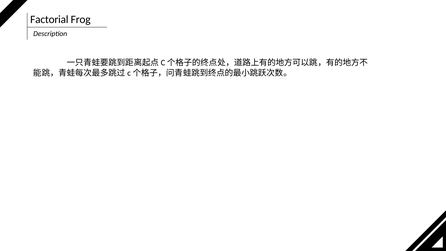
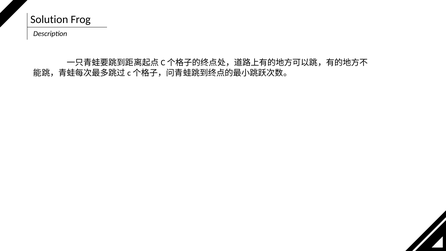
Factorial: Factorial -> Solution (49, 19)
